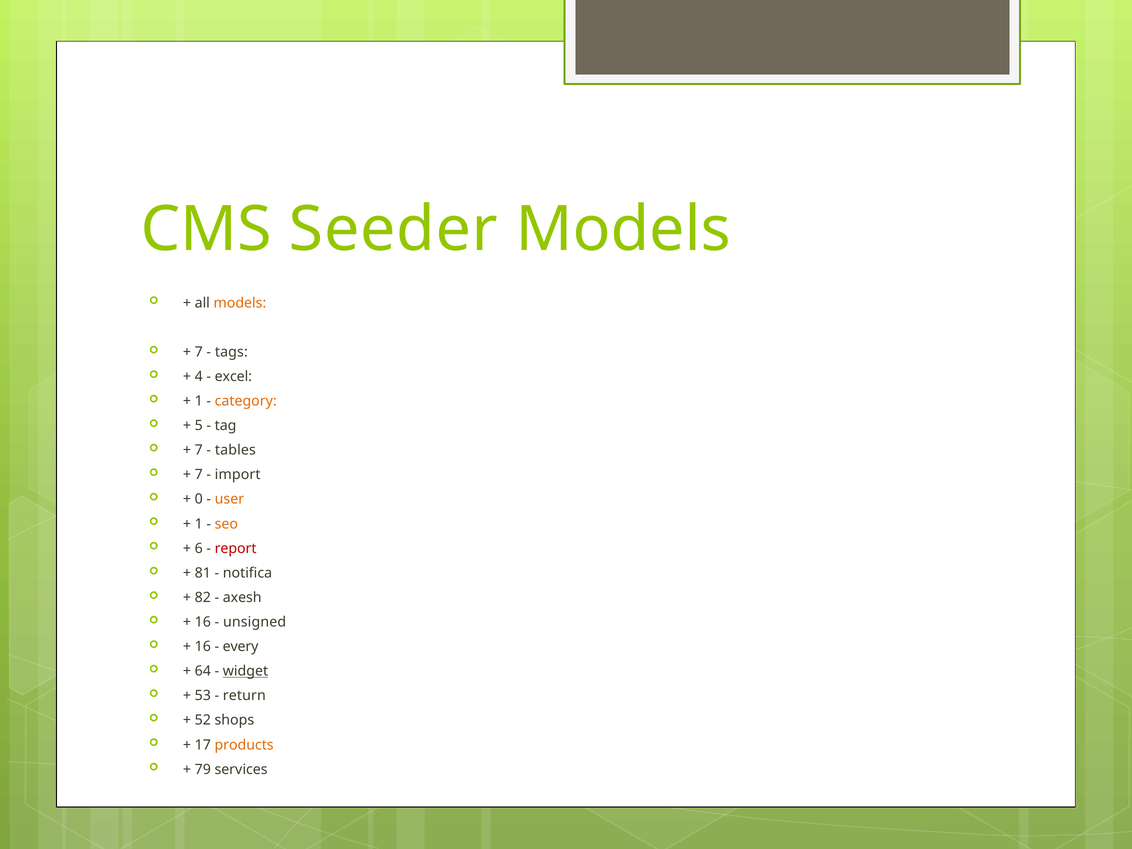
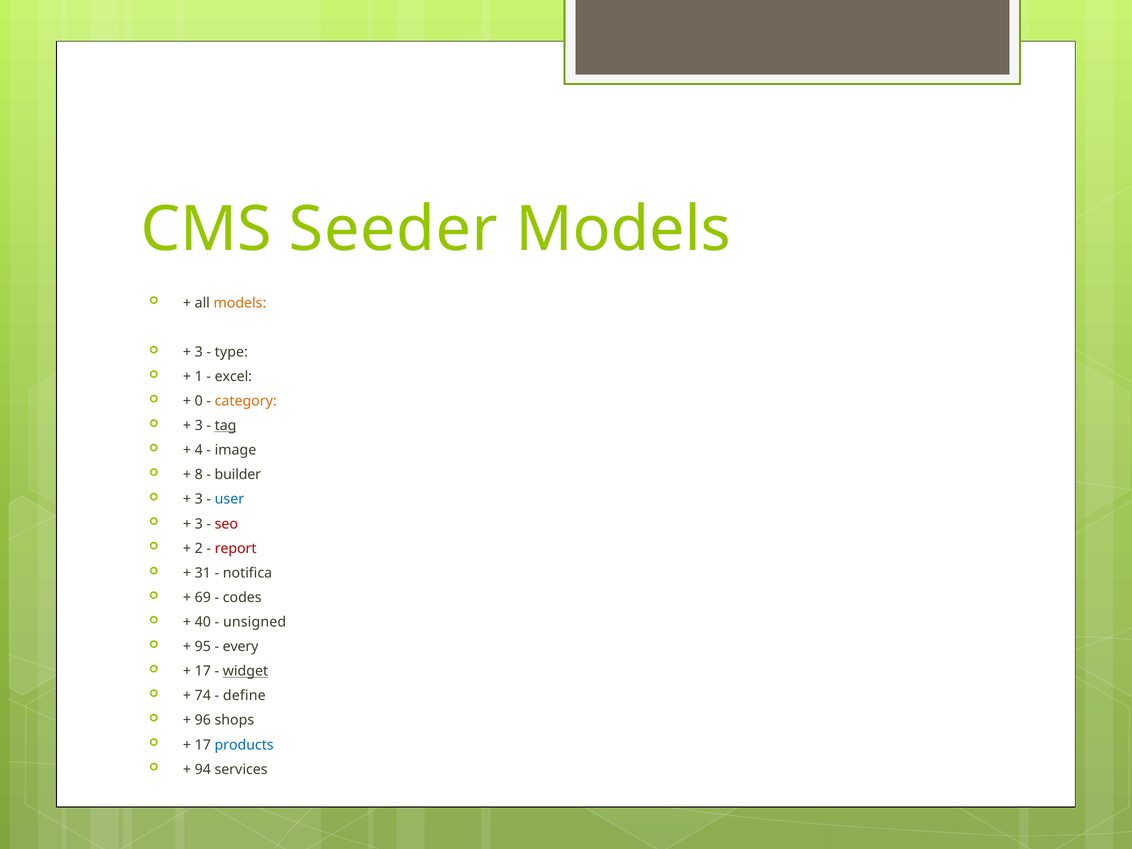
7: 7 -> 3 (199, 352)
tags: tags -> type (231, 352)
4: 4 -> 1 (199, 377)
1: 1 -> 0 (199, 401)
5: 5 -> 3 (199, 426)
tag underline: none -> present (226, 426)
7: 7 -> 4 (199, 450)
tables: tables -> image (235, 450)
7: 7 -> 8 (199, 475)
import: import -> builder (238, 475)
0: 0 -> 3 (199, 499)
user colour: orange -> blue (229, 499)
1: 1 -> 3 (199, 524)
seo colour: orange -> red (226, 524)
6: 6 -> 2 (199, 548)
81: 81 -> 31 (203, 573)
82: 82 -> 69 (203, 598)
axesh: axesh -> codes (242, 598)
16: 16 -> 40 (203, 622)
16: 16 -> 95 (203, 647)
64: 64 -> 17 (203, 671)
53: 53 -> 74 (203, 696)
return: return -> define (244, 696)
52: 52 -> 96 (203, 720)
products colour: orange -> blue (244, 745)
79: 79 -> 94 (203, 769)
